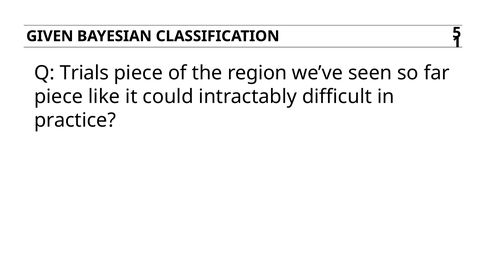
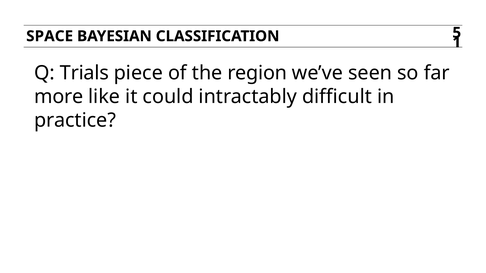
GIVEN: GIVEN -> SPACE (50, 36)
piece: piece -> more (59, 97)
